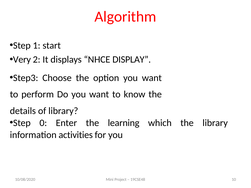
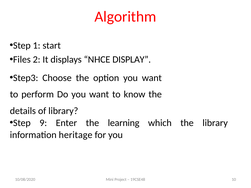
Very: Very -> Files (22, 60)
0: 0 -> 9 (43, 123)
activities: activities -> heritage (76, 135)
